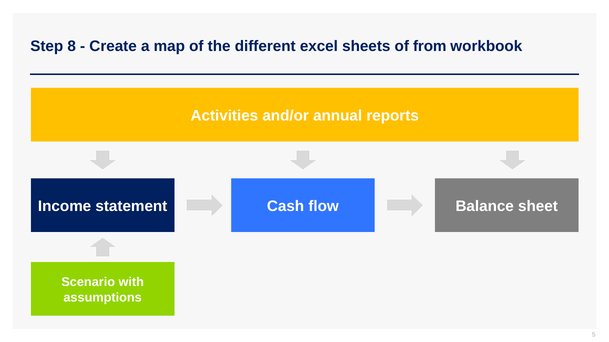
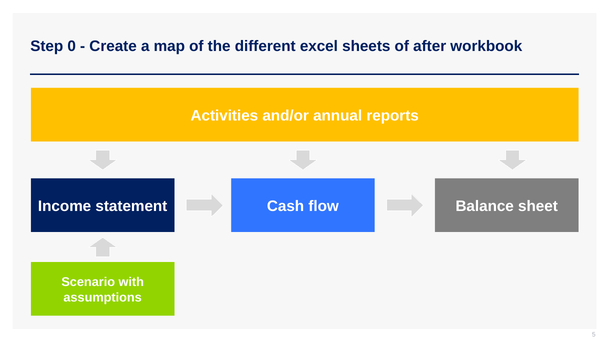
8: 8 -> 0 (72, 47)
from: from -> after (430, 47)
